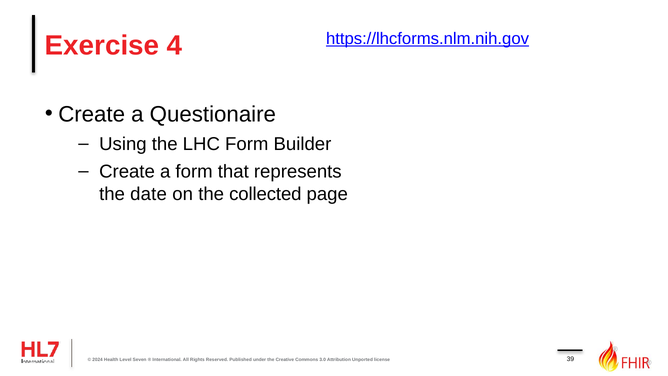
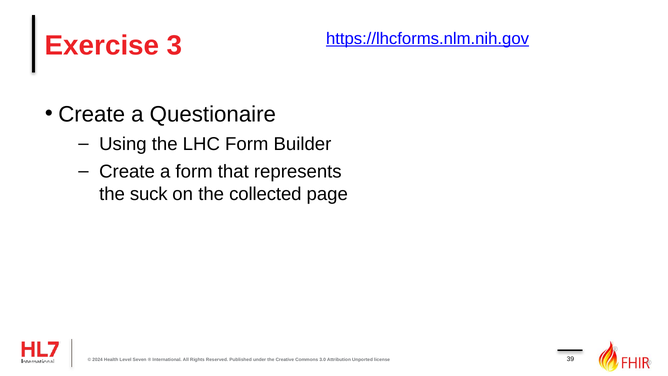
4: 4 -> 3 (175, 46)
date: date -> suck (149, 194)
